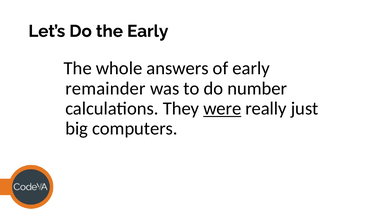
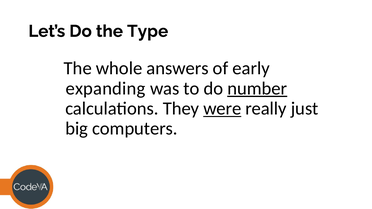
the Early: Early -> Type (148, 31)
remainder: remainder -> expanding (105, 89)
number underline: none -> present (257, 89)
